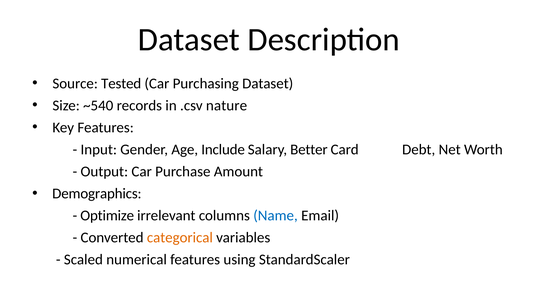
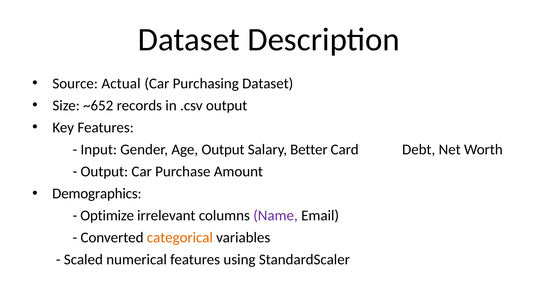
Tested: Tested -> Actual (121, 83)
~540: ~540 -> ~652 (98, 105)
.csv nature: nature -> output (227, 105)
Age Include: Include -> Output (223, 149)
Name colour: blue -> purple (276, 215)
